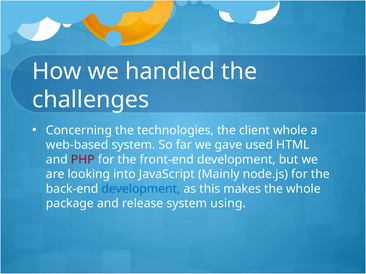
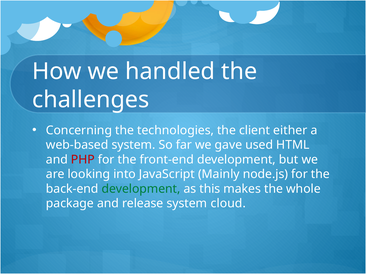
client whole: whole -> either (290, 131)
development colour: blue -> green (141, 189)
using: using -> cloud (228, 204)
